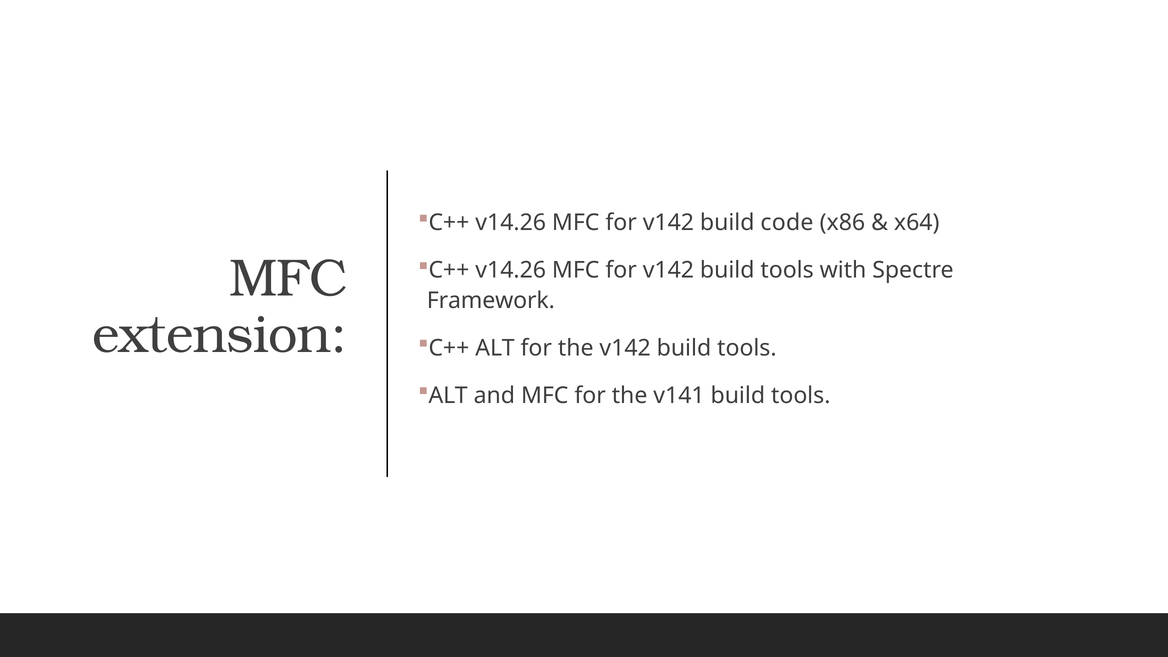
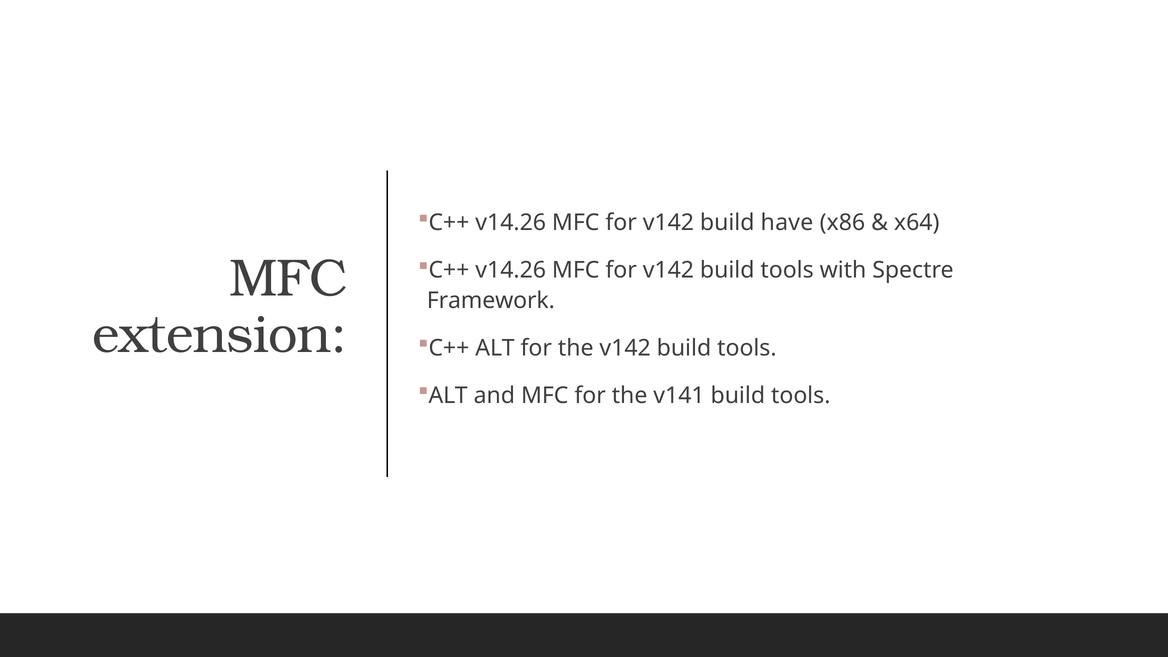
code: code -> have (787, 223)
